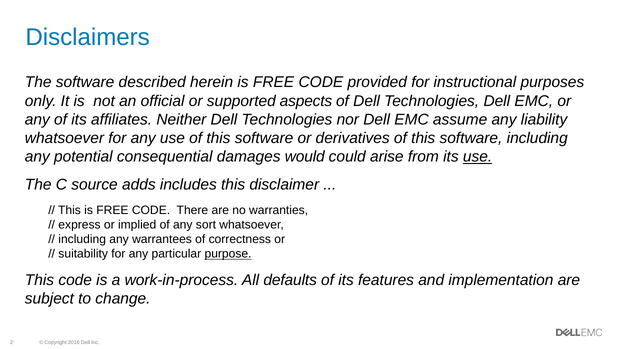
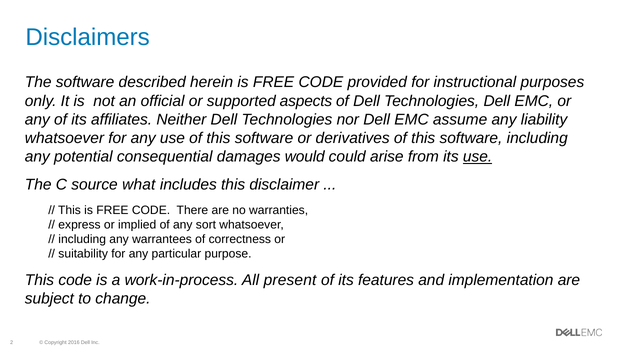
adds: adds -> what (139, 185)
purpose underline: present -> none (228, 254)
defaults: defaults -> present (290, 280)
